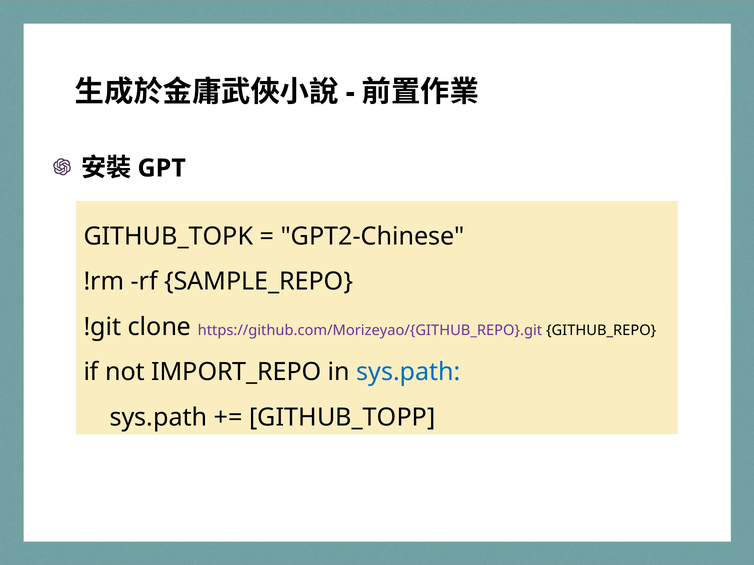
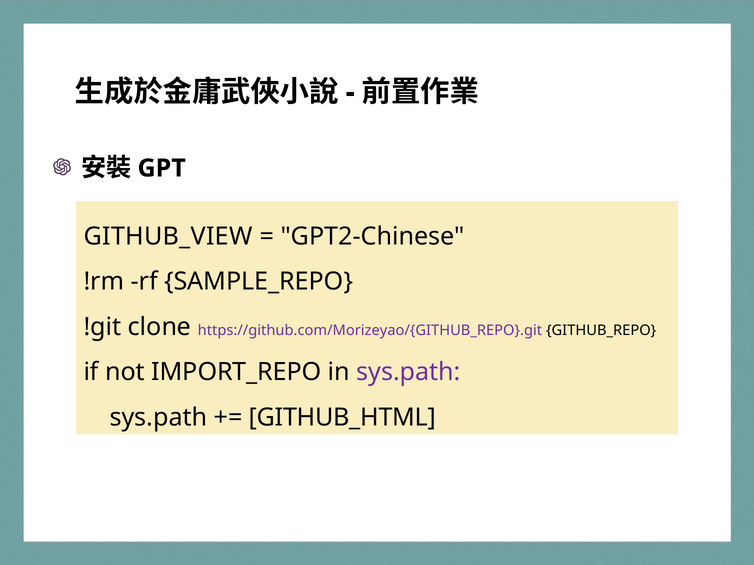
GITHUB_TOPK: GITHUB_TOPK -> GITHUB_VIEW (168, 237)
sys.path colour: blue -> purple (408, 372)
GITHUB_TOPP: GITHUB_TOPP -> GITHUB_HTML (342, 418)
